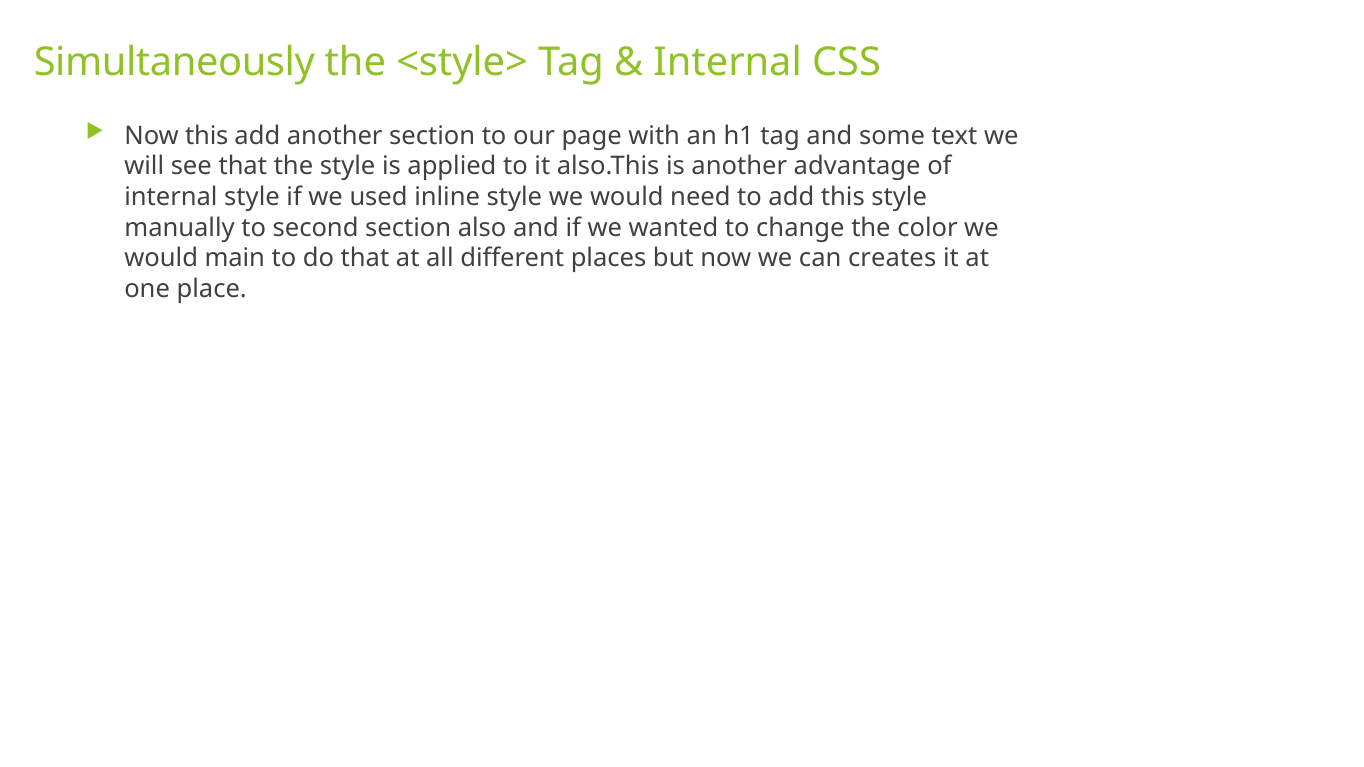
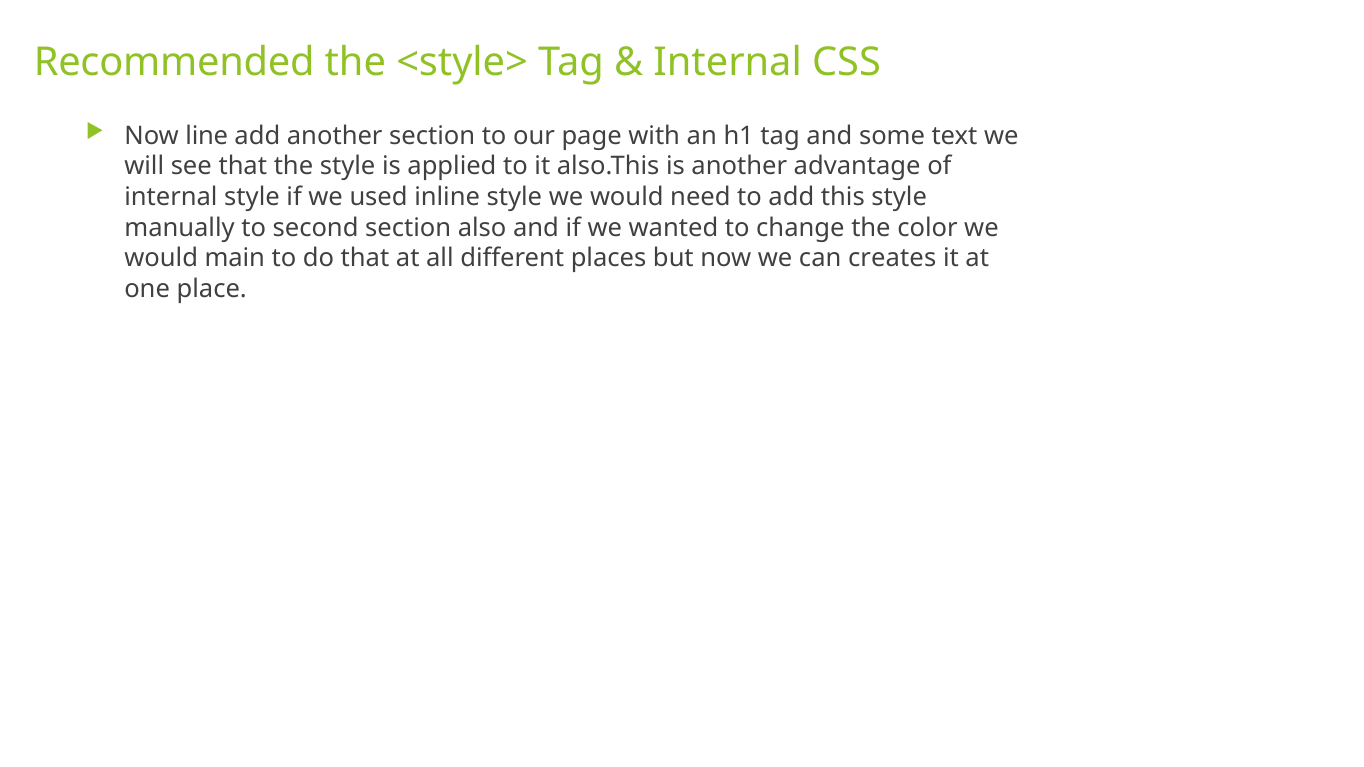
Simultaneously: Simultaneously -> Recommended (174, 63)
Now this: this -> line (207, 136)
